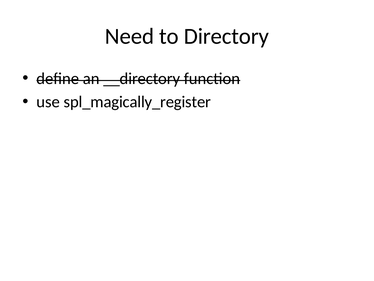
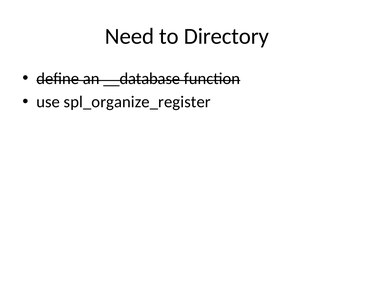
__directory: __directory -> __database (142, 78)
spl_magically_register: spl_magically_register -> spl_organize_register (137, 102)
